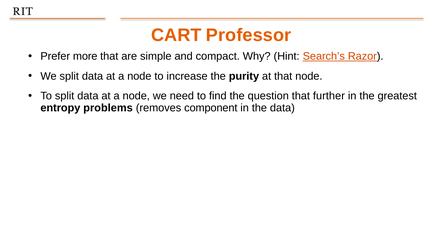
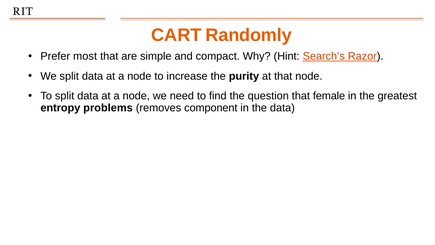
Professor: Professor -> Randomly (249, 35)
more: more -> most (85, 56)
further: further -> female (329, 96)
